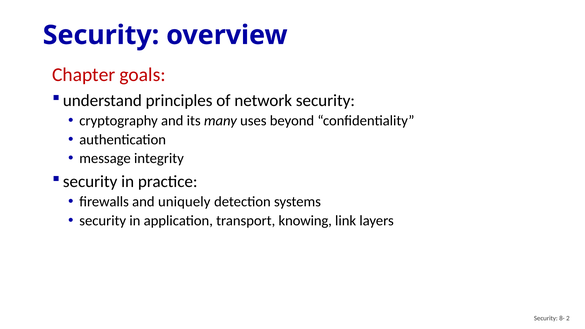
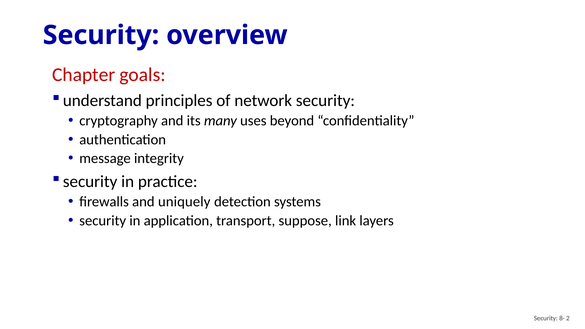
knowing: knowing -> suppose (305, 221)
